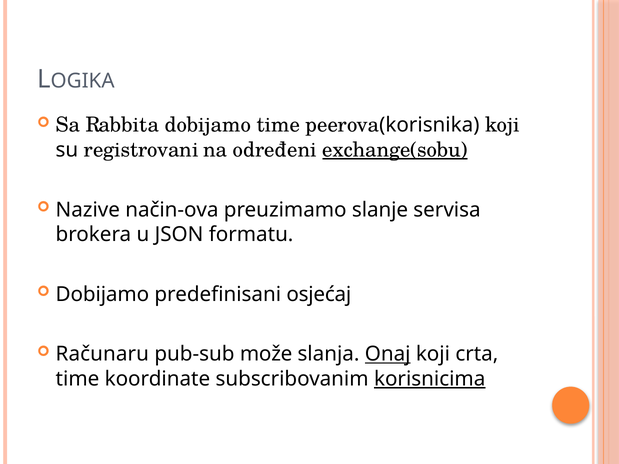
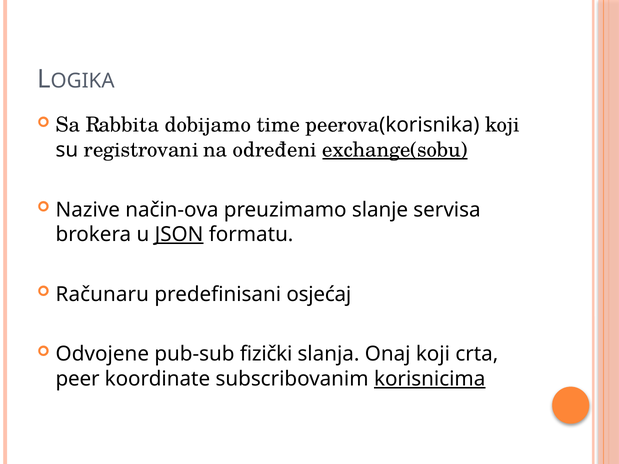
JSON underline: none -> present (179, 235)
Dobijamo: Dobijamo -> Računaru (102, 294)
Računaru: Računaru -> Odvojene (102, 354)
može: može -> fizički (266, 354)
Onaj underline: present -> none (388, 354)
time: time -> peer (78, 379)
